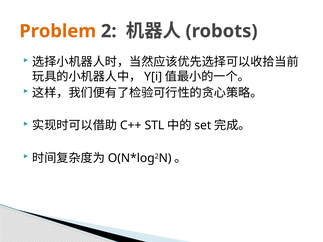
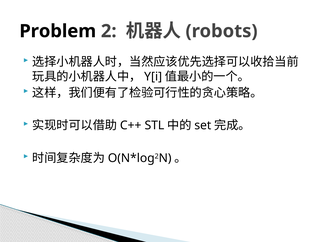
Problem colour: orange -> black (58, 31)
